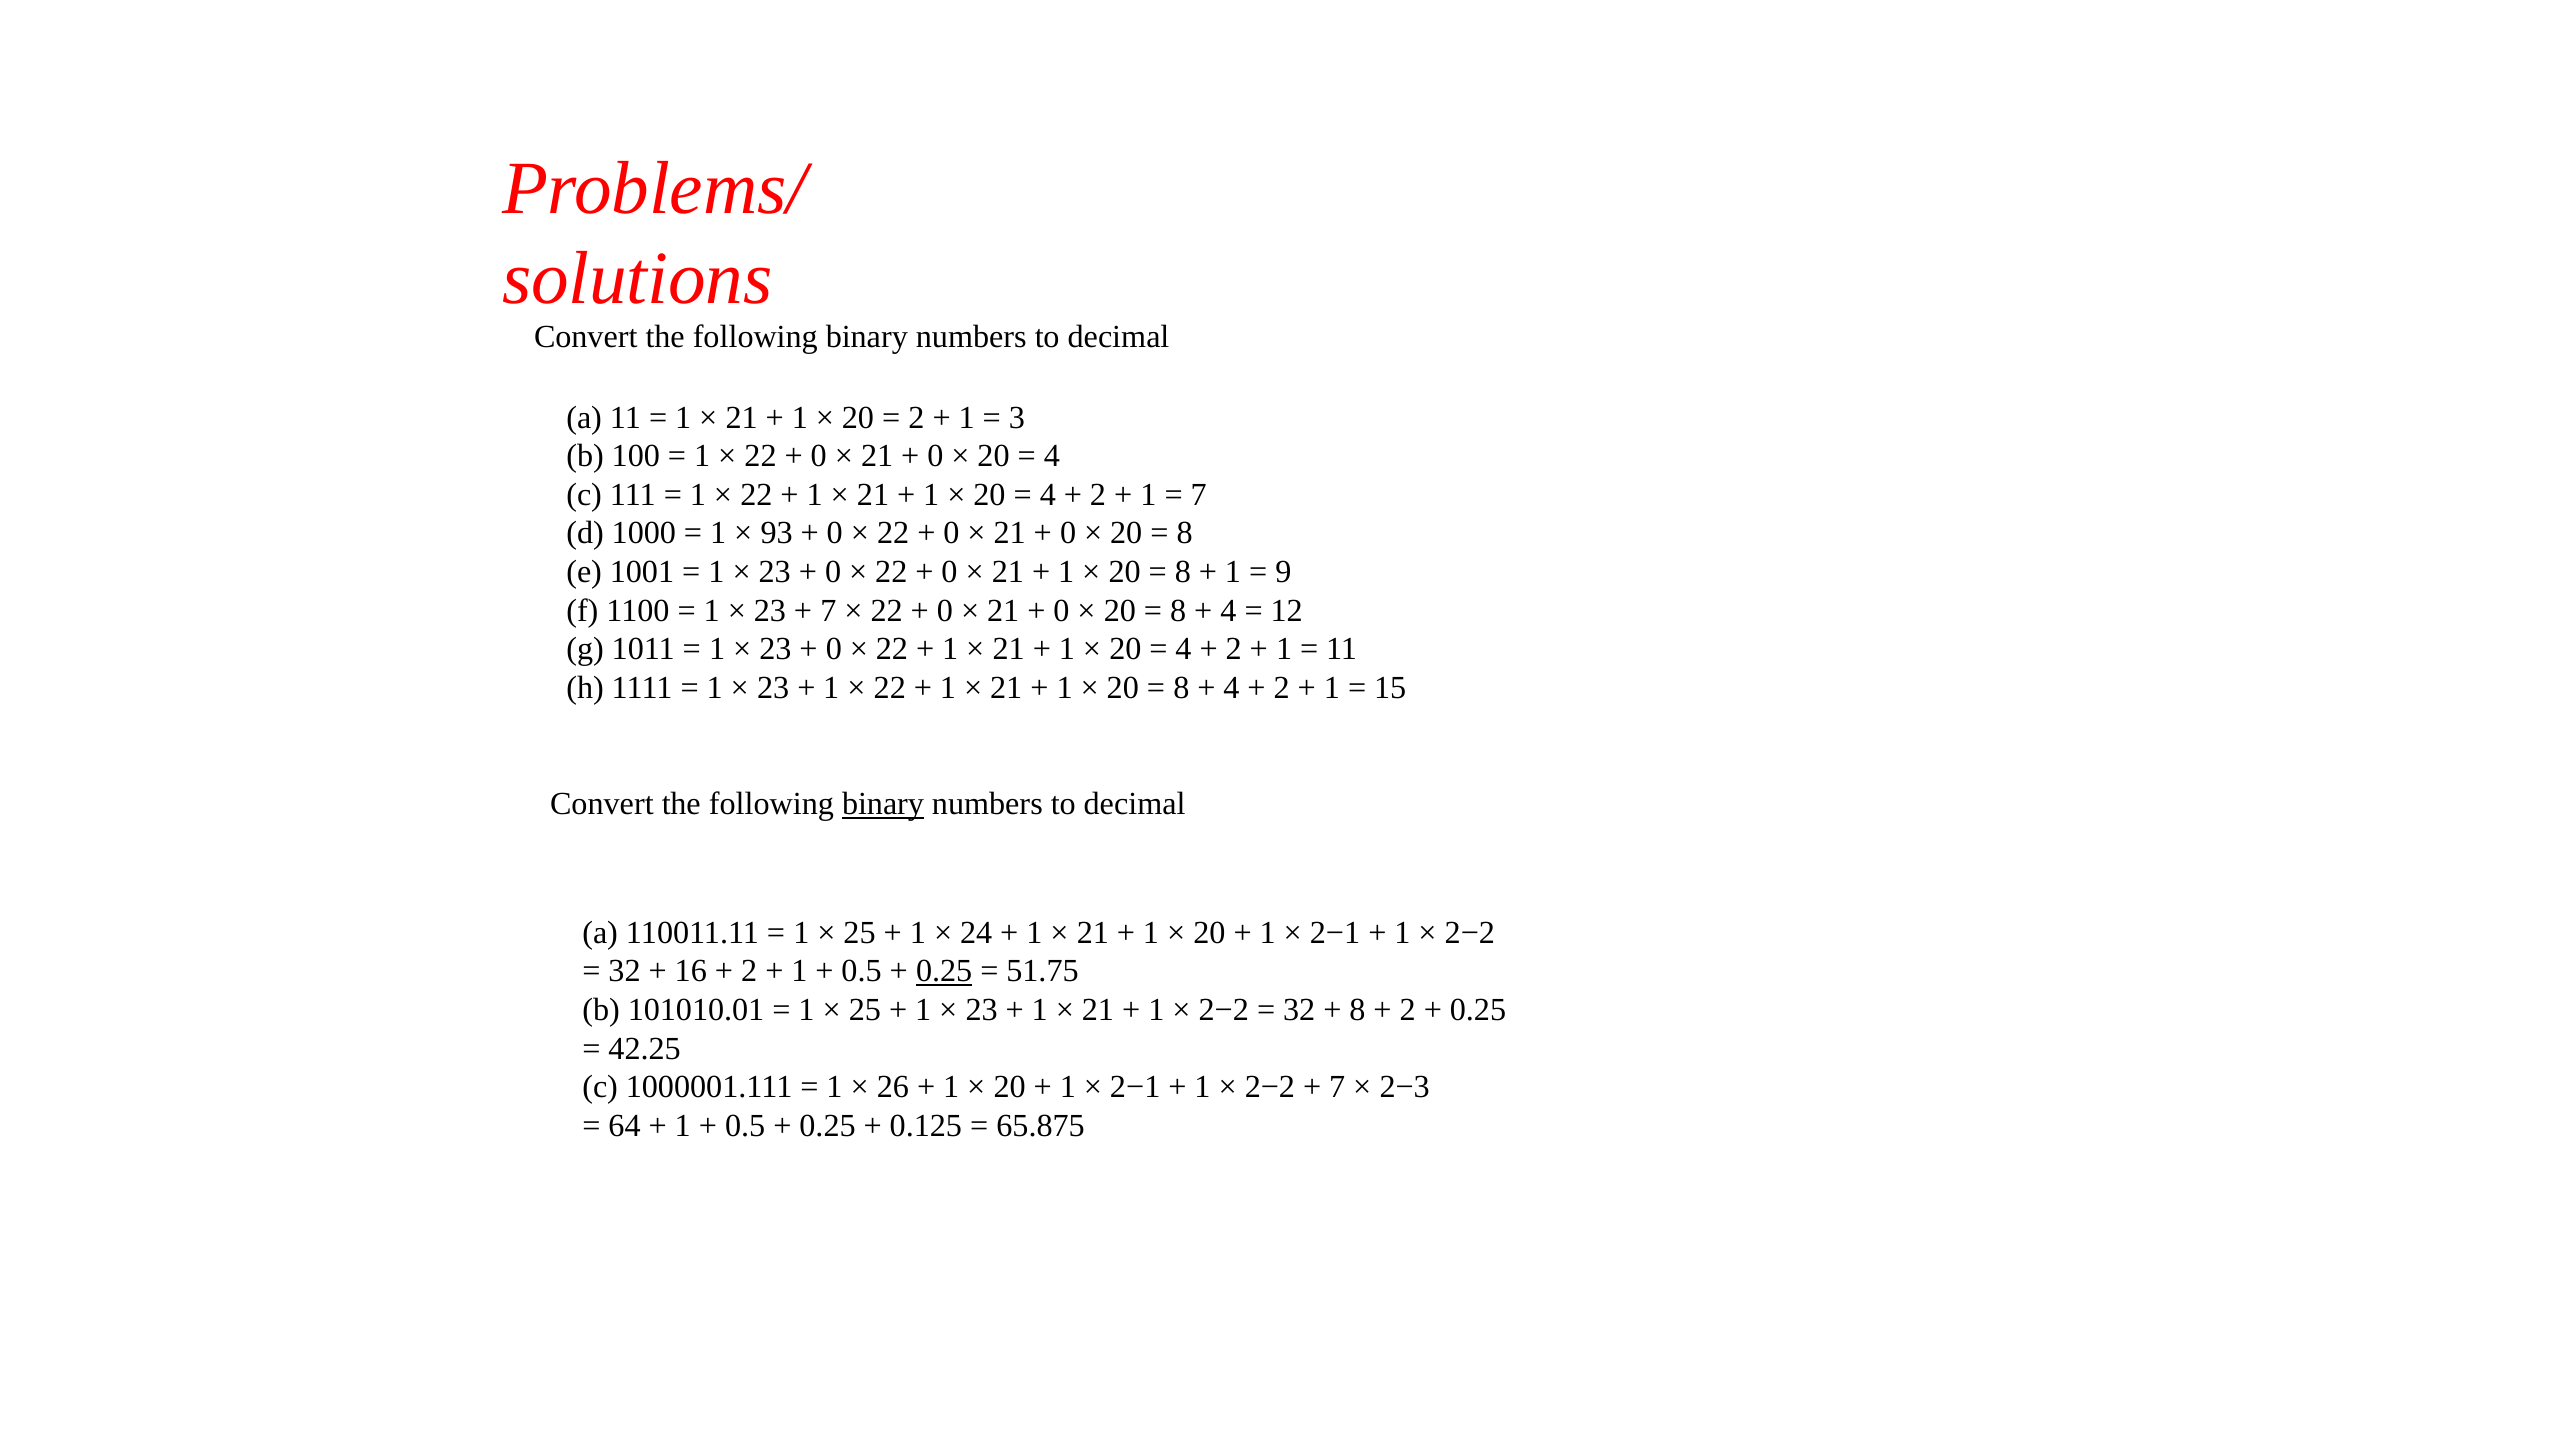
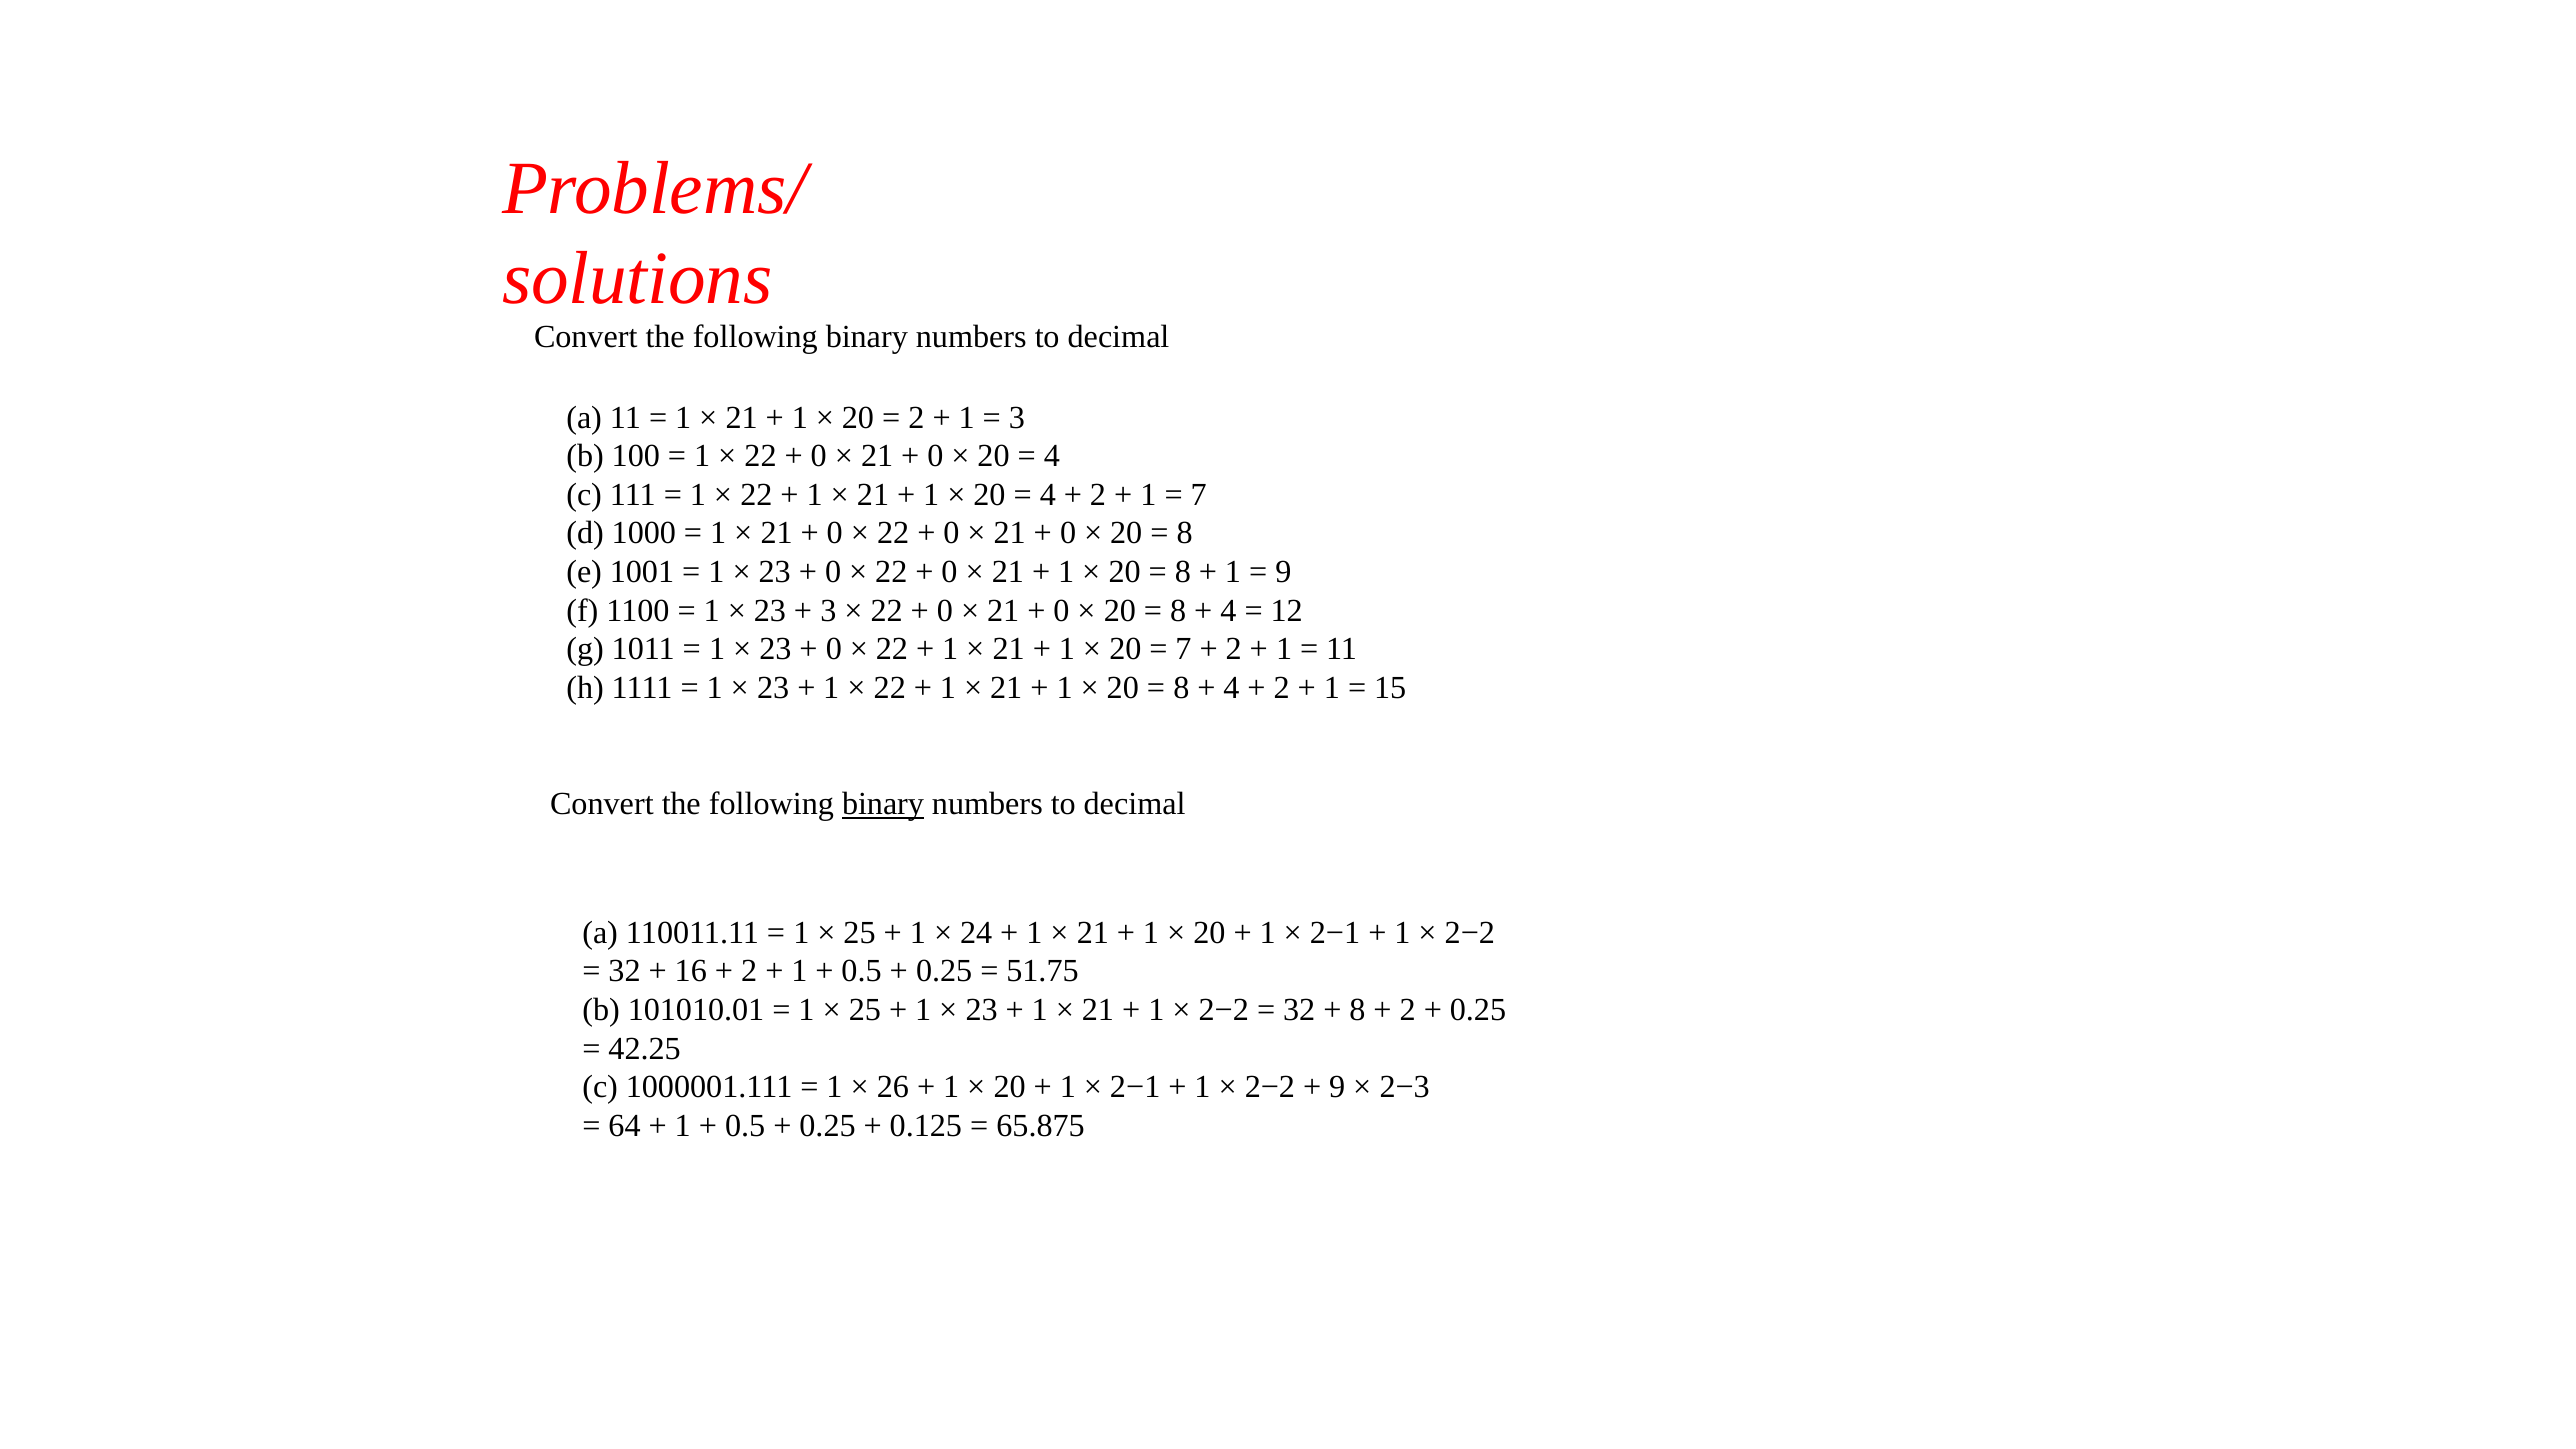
93: 93 -> 21 (777, 533)
7: 7 -> 3 (828, 611)
4: 4 -> 7 (1184, 649)
0.25 underline: present -> none (944, 971)
7: 7 -> 9 (1337, 1087)
